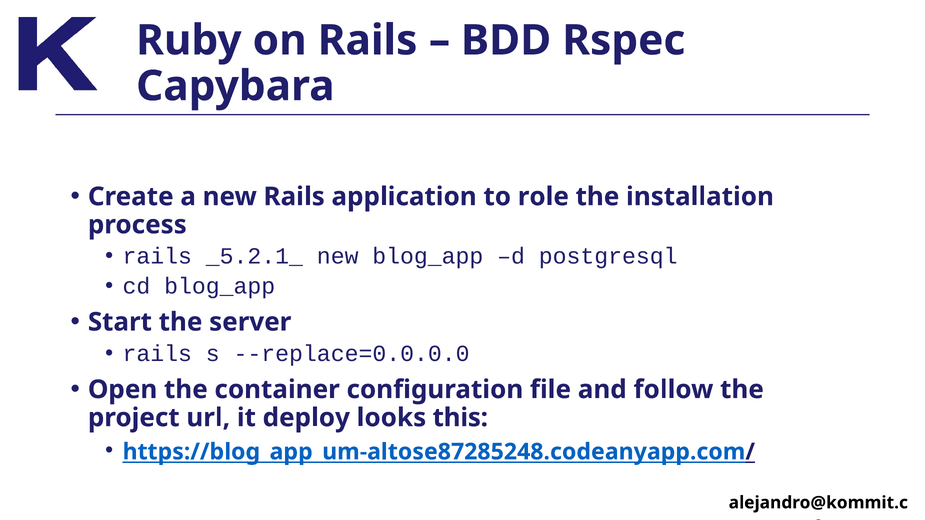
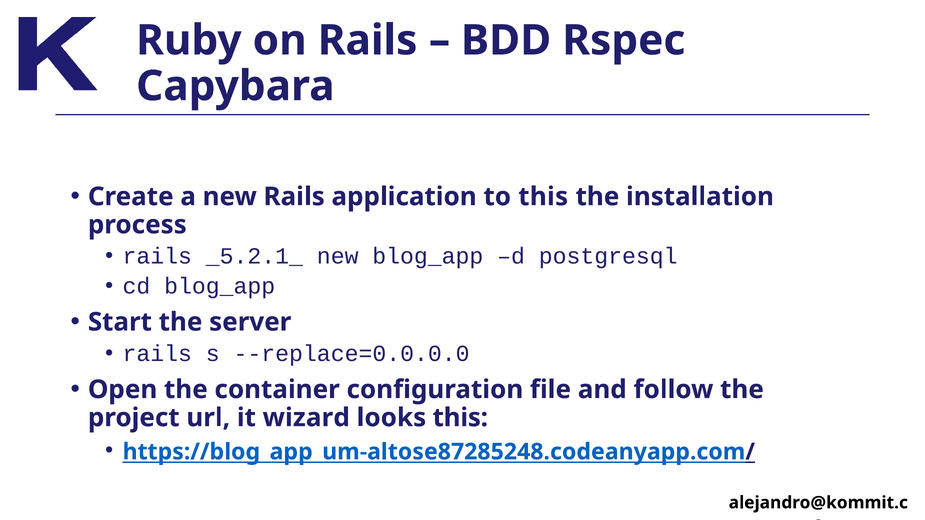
to role: role -> this (543, 197)
deploy: deploy -> wizard (306, 418)
